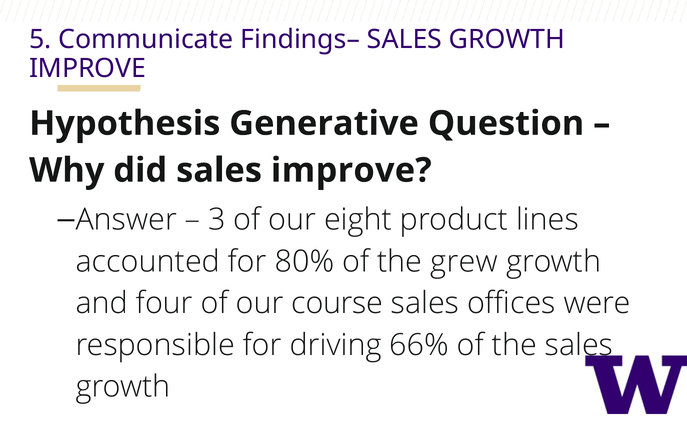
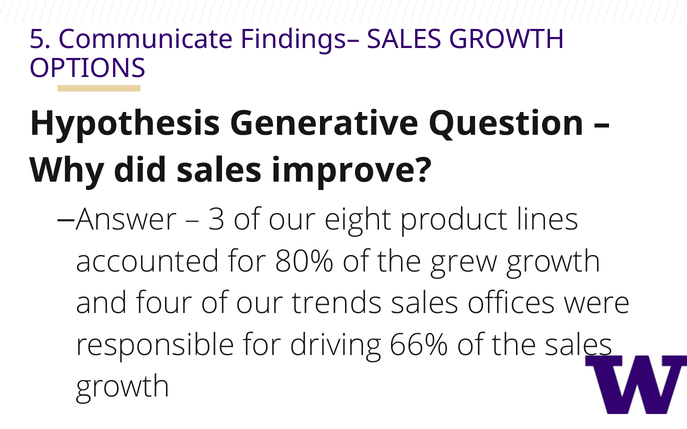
IMPROVE: IMPROVE -> OPTIONS (87, 69)
course: course -> trends (337, 304)
